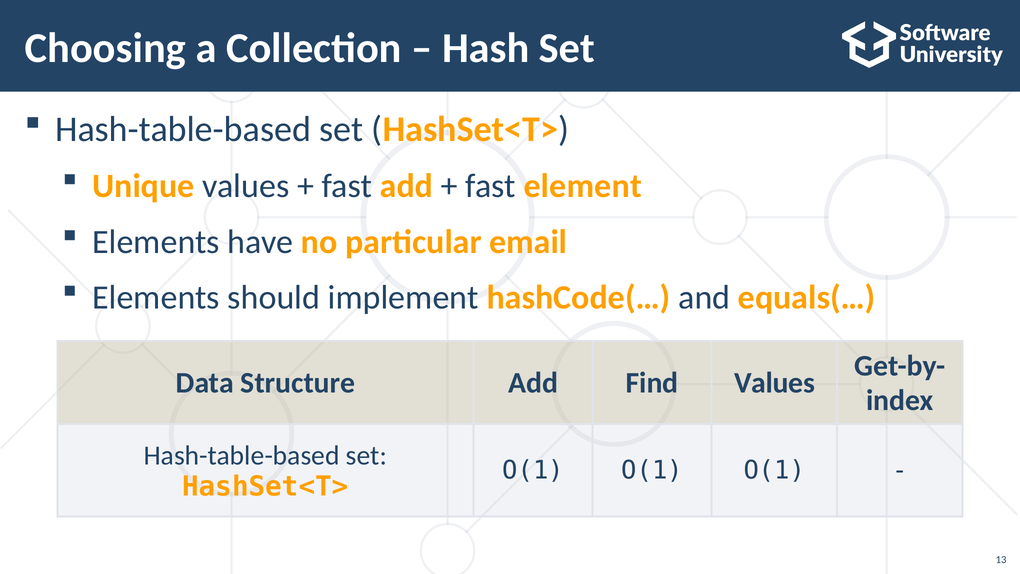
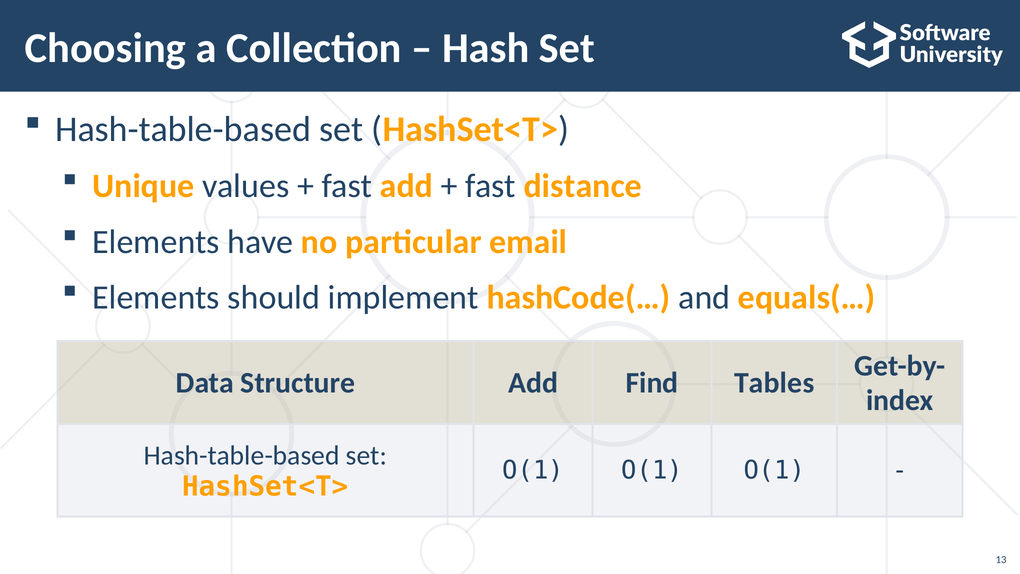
element: element -> distance (583, 186)
Find Values: Values -> Tables (774, 383)
